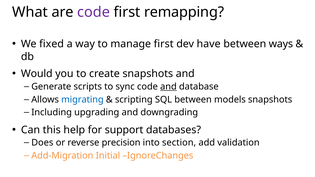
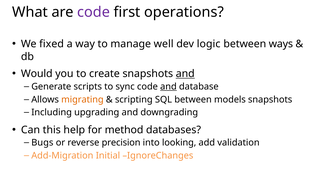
remapping: remapping -> operations (184, 12)
manage first: first -> well (164, 44)
have: have -> logic (209, 44)
and underline: none -> present (185, 74)
migrating colour: blue -> orange (82, 100)
support: support -> method (124, 130)
Does: Does -> Bugs (42, 143)
section: section -> looking (179, 143)
